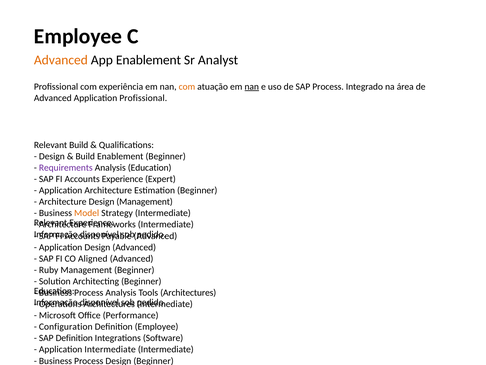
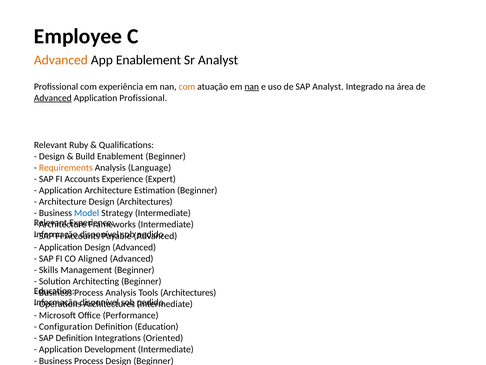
SAP Process: Process -> Analyst (328, 86)
Advanced underline: none -> present (53, 98)
Relevant Build: Build -> Ruby (79, 145)
Requirements colour: purple -> orange (66, 167)
Analysis Education: Education -> Language (150, 167)
Design Management: Management -> Architectures (145, 202)
Model colour: orange -> blue (87, 213)
Ruby: Ruby -> Skills (49, 270)
Definition Employee: Employee -> Education (157, 326)
Software: Software -> Oriented (163, 338)
Application Intermediate: Intermediate -> Development (110, 349)
